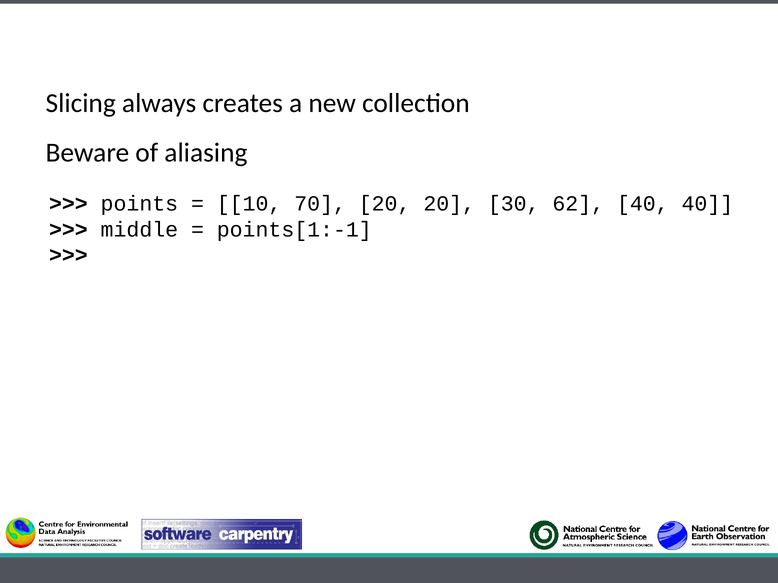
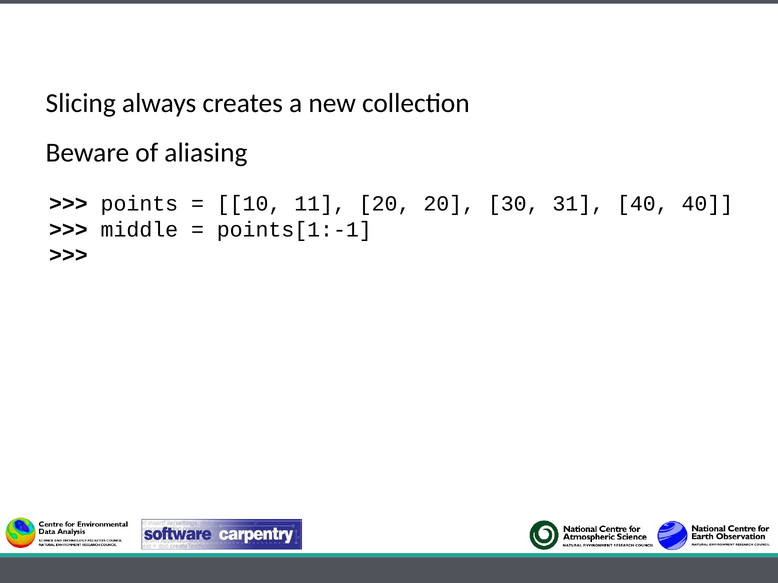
70: 70 -> 11 (320, 204)
62: 62 -> 31 (578, 204)
